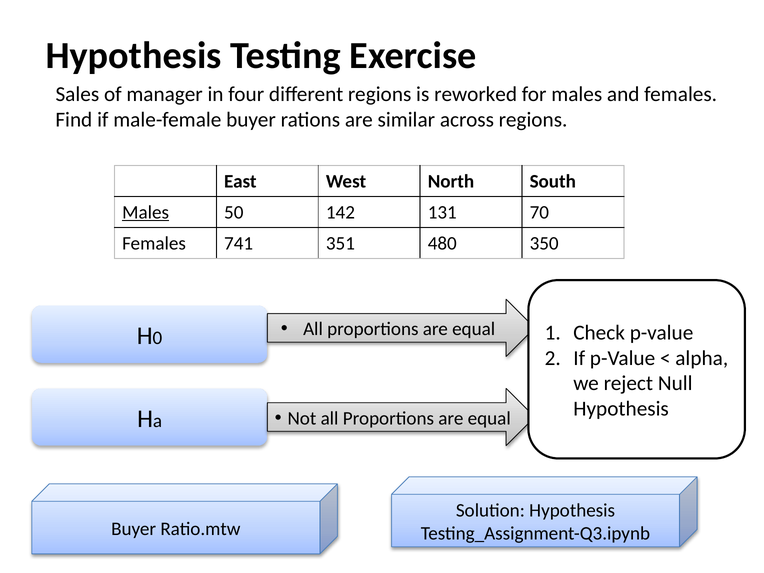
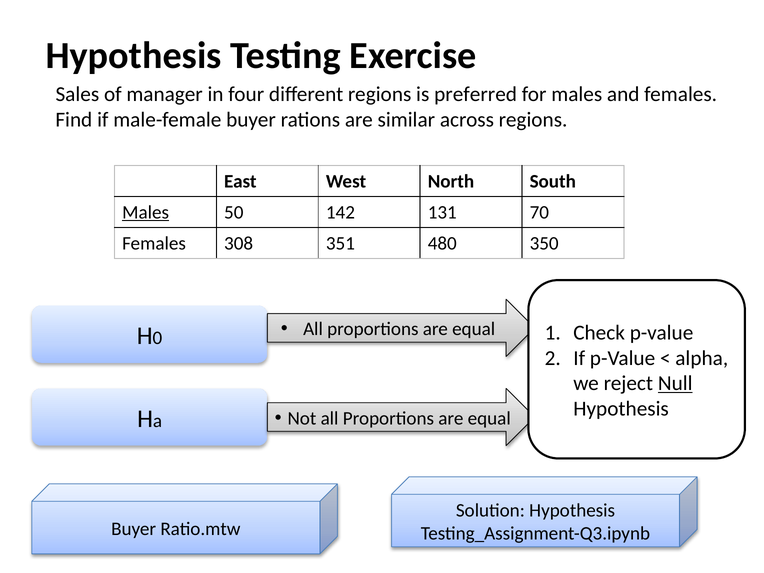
reworked: reworked -> preferred (476, 94)
741: 741 -> 308 (239, 243)
Null underline: none -> present (675, 383)
